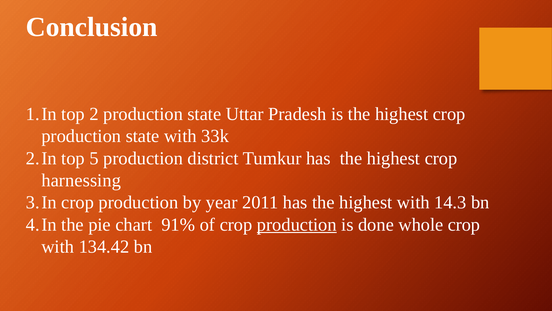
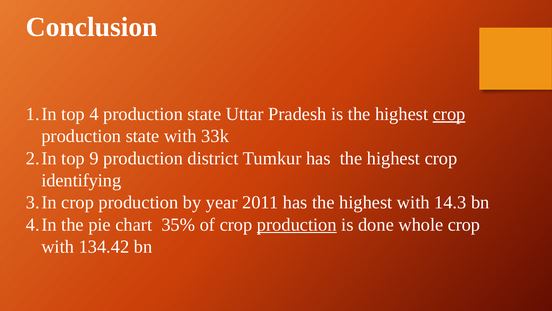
2: 2 -> 4 (94, 114)
crop underline: none -> present (449, 114)
5: 5 -> 9 (94, 158)
harnessing: harnessing -> identifying (81, 180)
91%: 91% -> 35% (178, 224)
